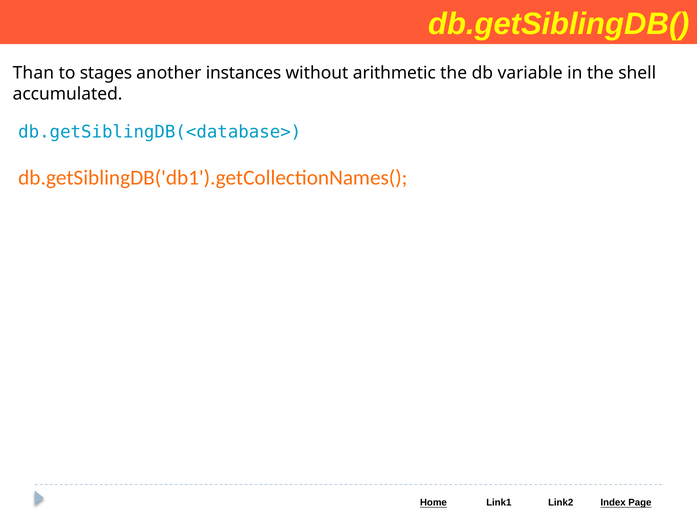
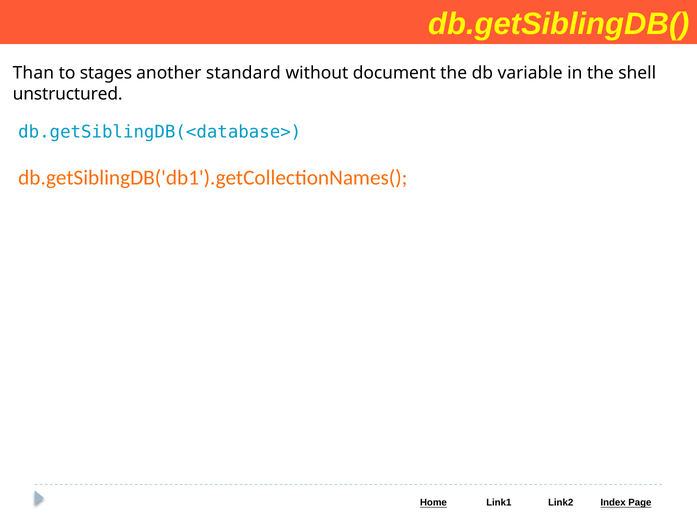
instances: instances -> standard (243, 73)
arithmetic: arithmetic -> document (394, 73)
accumulated: accumulated -> unstructured (68, 94)
